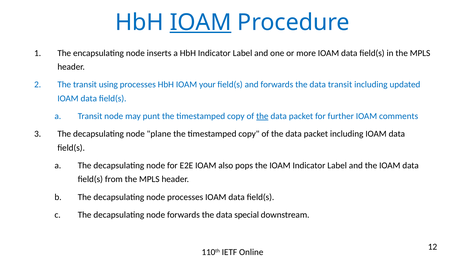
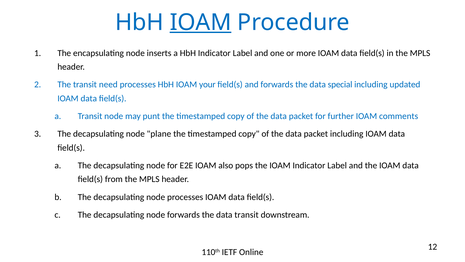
using: using -> need (108, 84)
data transit: transit -> special (340, 84)
the underline: present -> none (262, 116)
data special: special -> transit (247, 214)
